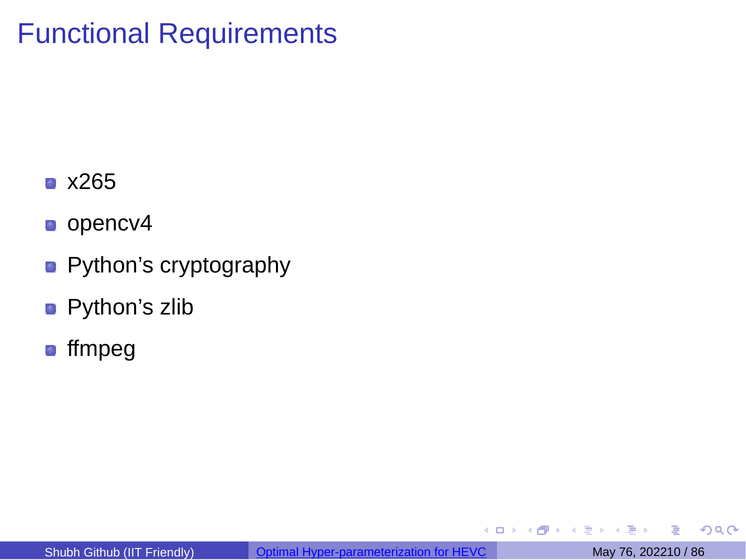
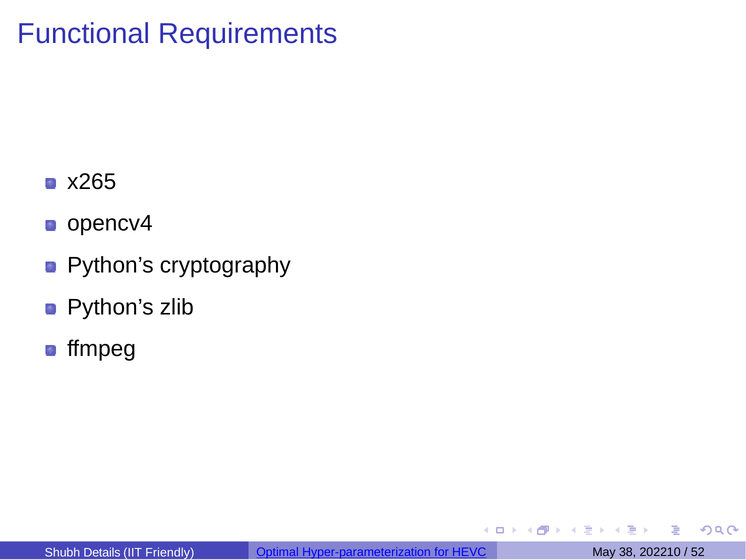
Github: Github -> Details (102, 552)
76: 76 -> 38 (628, 552)
86: 86 -> 52 (698, 552)
